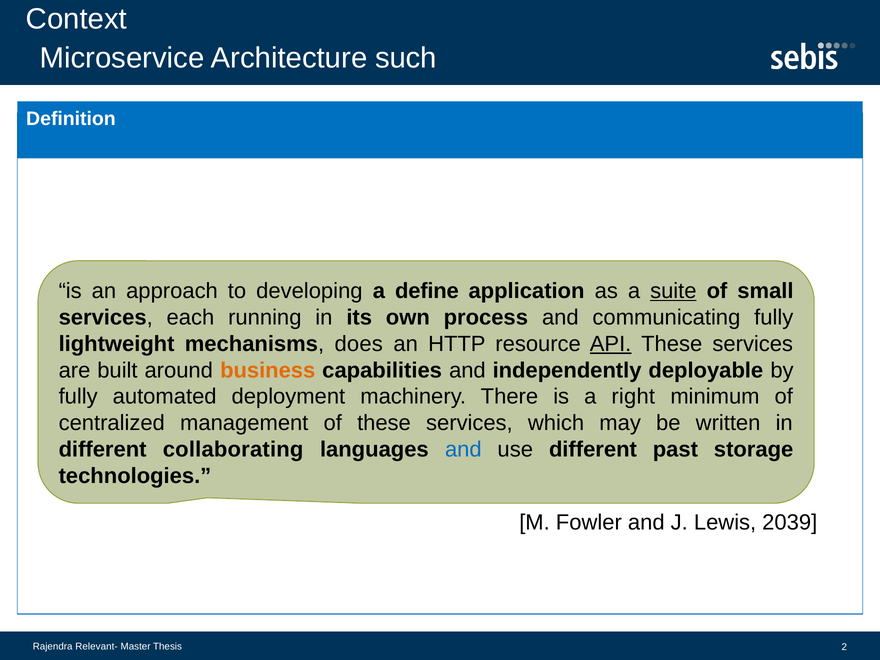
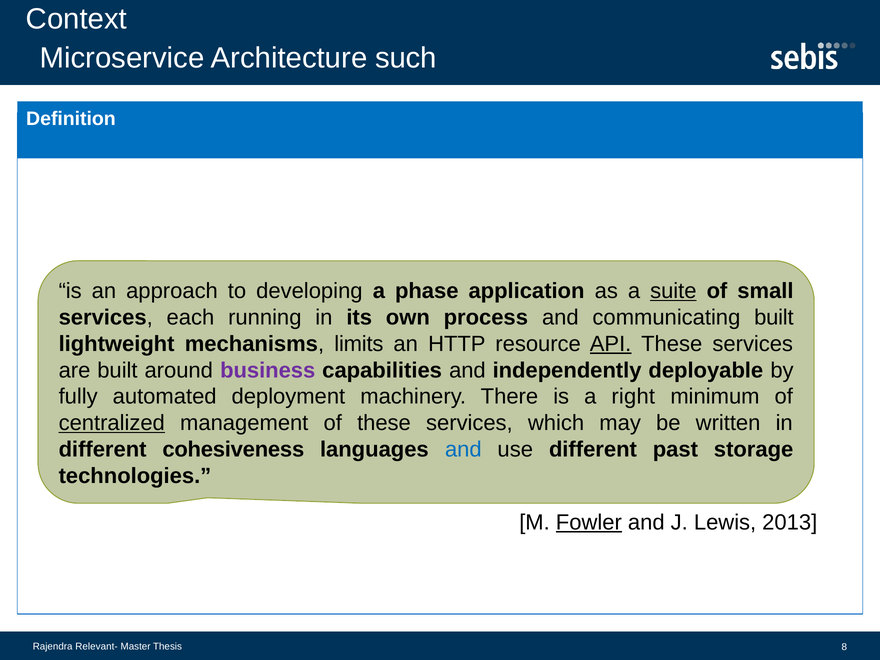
define: define -> phase (427, 291)
communicating fully: fully -> built (774, 318)
does: does -> limits (359, 344)
business colour: orange -> purple (268, 370)
centralized underline: none -> present (112, 423)
collaborating: collaborating -> cohesiveness (233, 450)
Fowler underline: none -> present (589, 522)
2039: 2039 -> 2013 (790, 522)
2: 2 -> 8 (844, 647)
